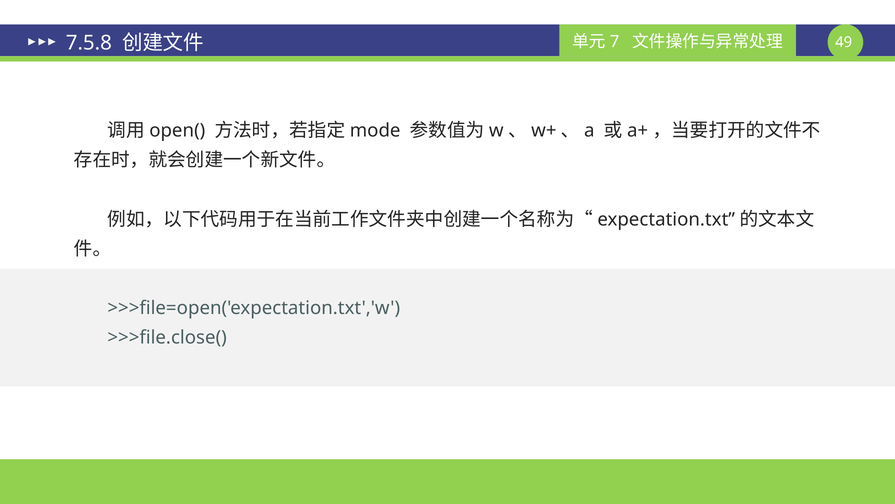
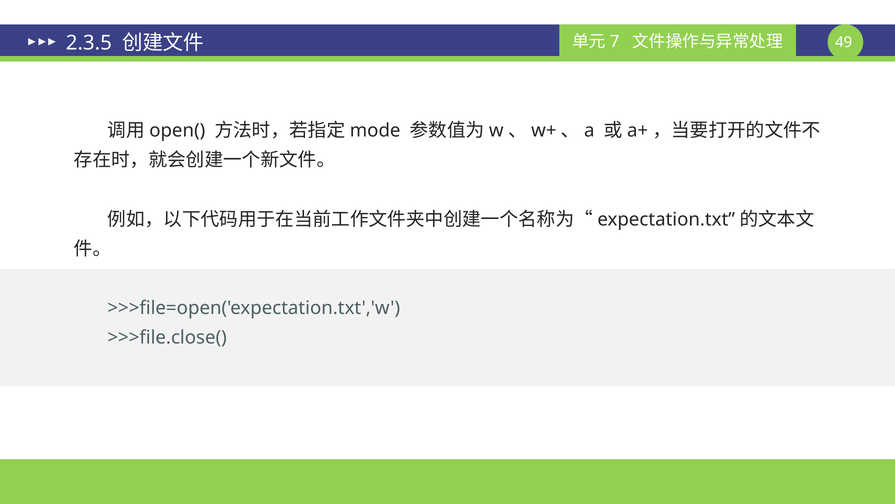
7.5.8: 7.5.8 -> 2.3.5 (89, 43)
